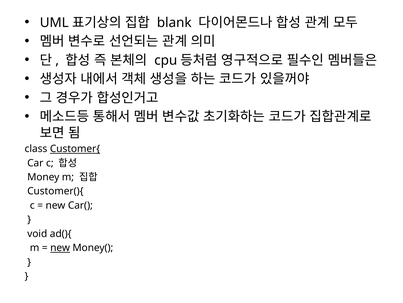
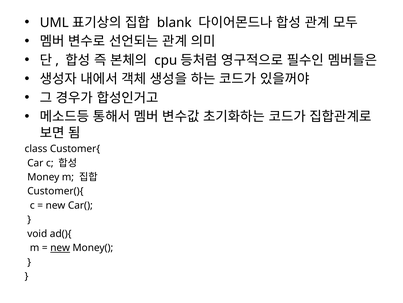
Customer{ underline: present -> none (75, 149)
